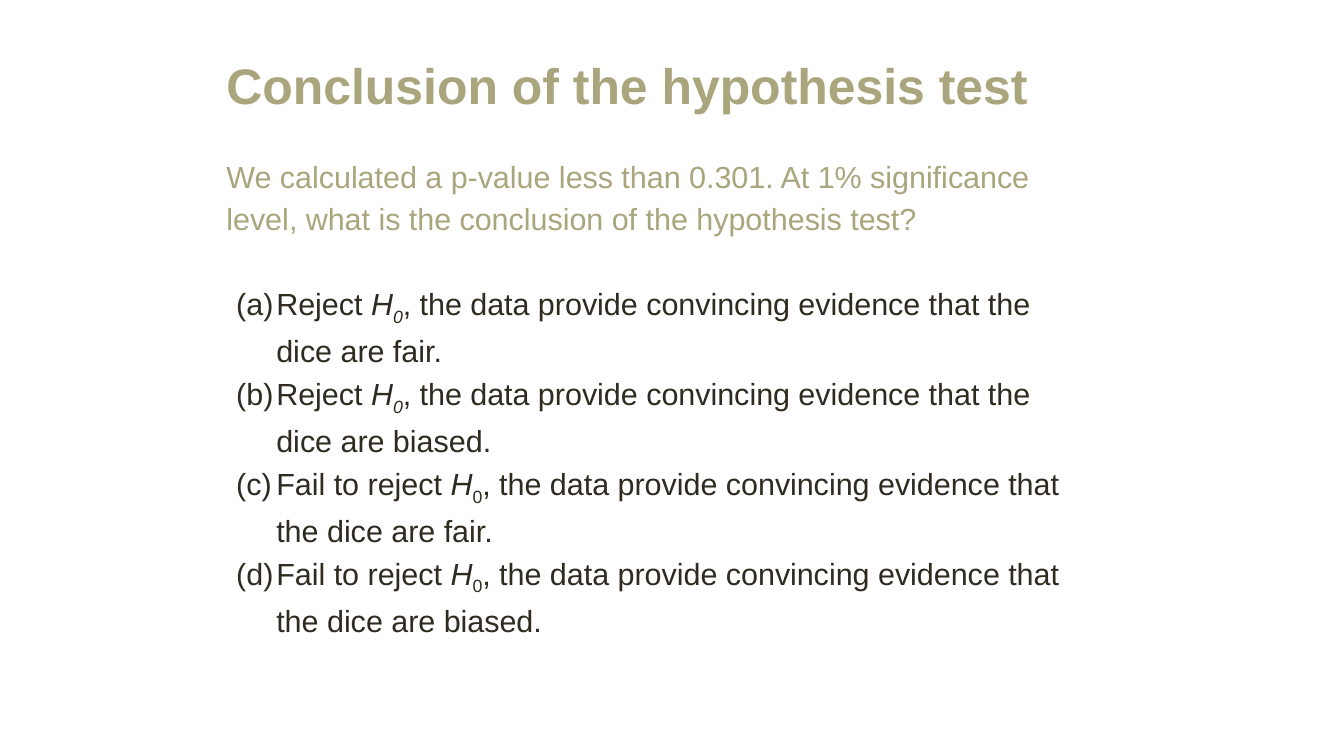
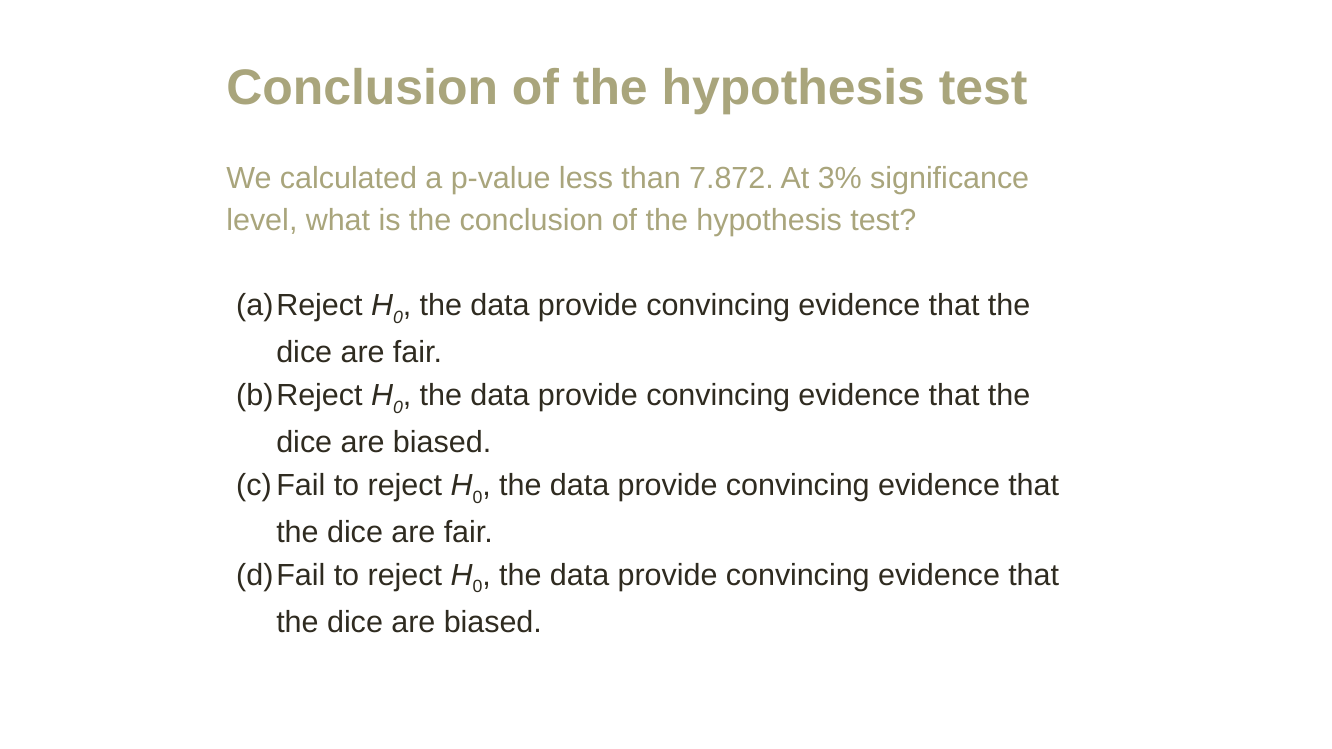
0.301: 0.301 -> 7.872 (731, 179)
1%: 1% -> 3% (840, 179)
